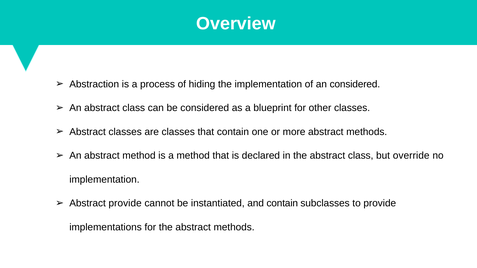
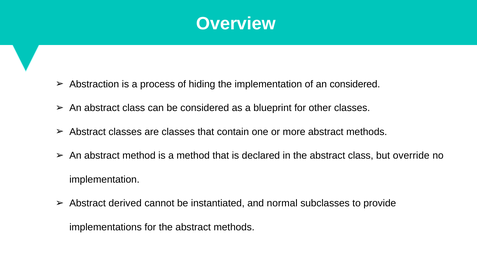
Abstract provide: provide -> derived (125, 204)
and contain: contain -> normal (282, 204)
